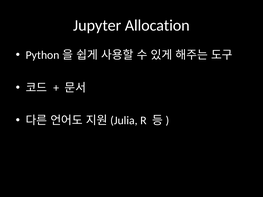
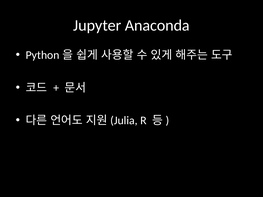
Allocation: Allocation -> Anaconda (157, 25)
